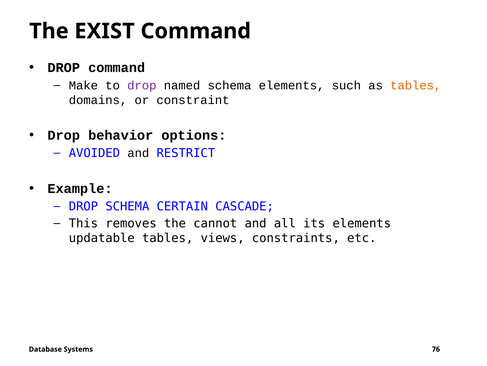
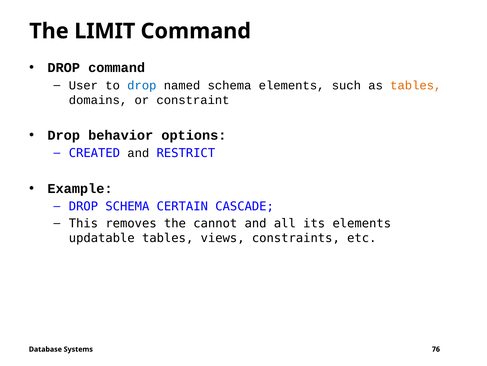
EXIST: EXIST -> LIMIT (105, 31)
Make: Make -> User (83, 85)
drop colour: purple -> blue (142, 85)
AVOIDED: AVOIDED -> CREATED (94, 153)
